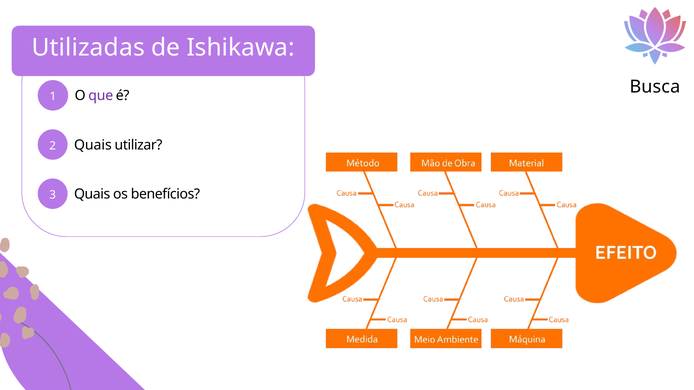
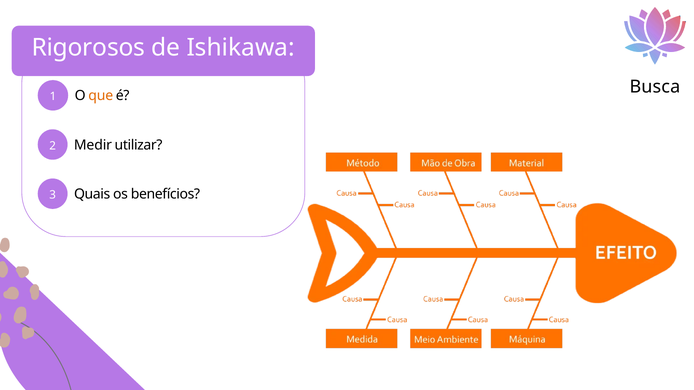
Utilizadas: Utilizadas -> Rigorosos (88, 48)
que colour: purple -> orange (101, 96)
2 Quais: Quais -> Medir (93, 145)
